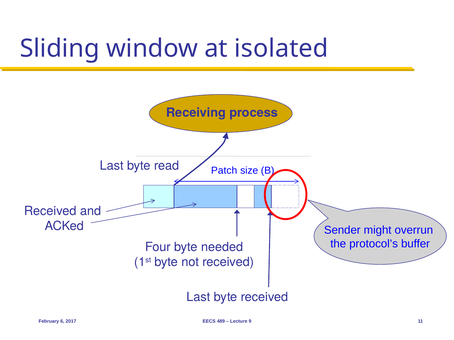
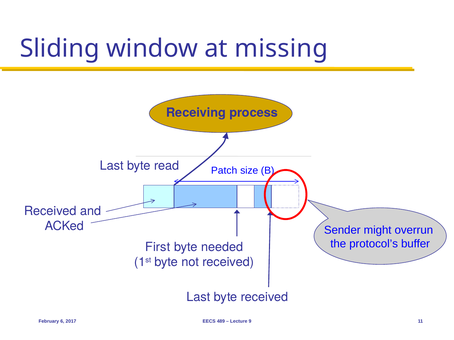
isolated: isolated -> missing (281, 49)
Four: Four -> First (158, 247)
